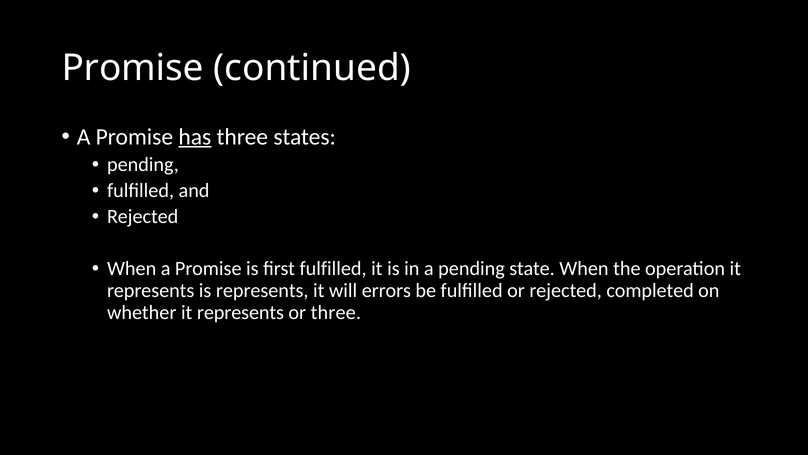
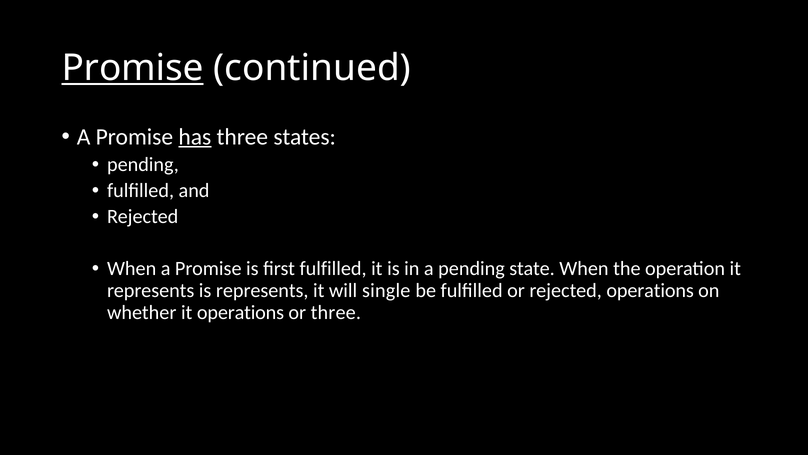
Promise underline: none -> present (133, 68)
errors: errors -> single (386, 290)
rejected completed: completed -> operations (650, 290)
whether it represents: represents -> operations (241, 312)
